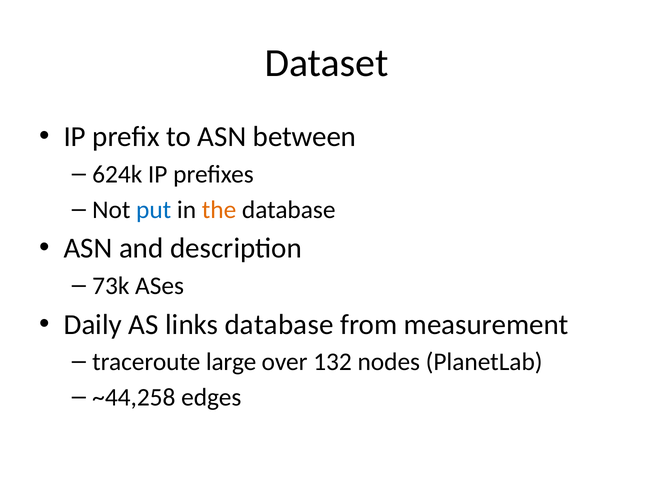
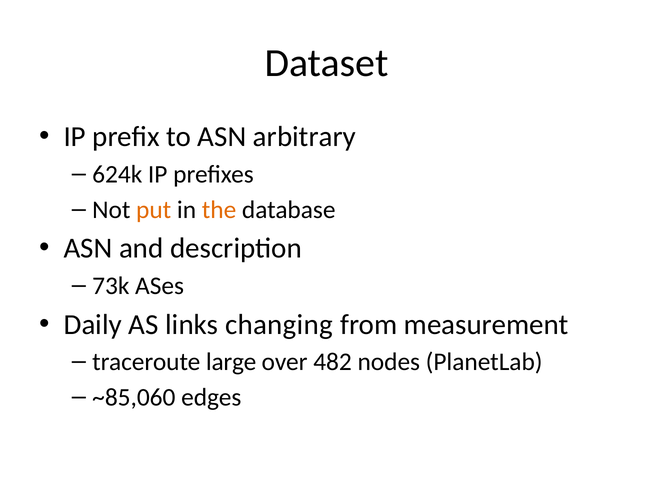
between: between -> arbitrary (305, 137)
put colour: blue -> orange (154, 210)
links database: database -> changing (279, 325)
132: 132 -> 482 (333, 363)
~44,258: ~44,258 -> ~85,060 (134, 398)
